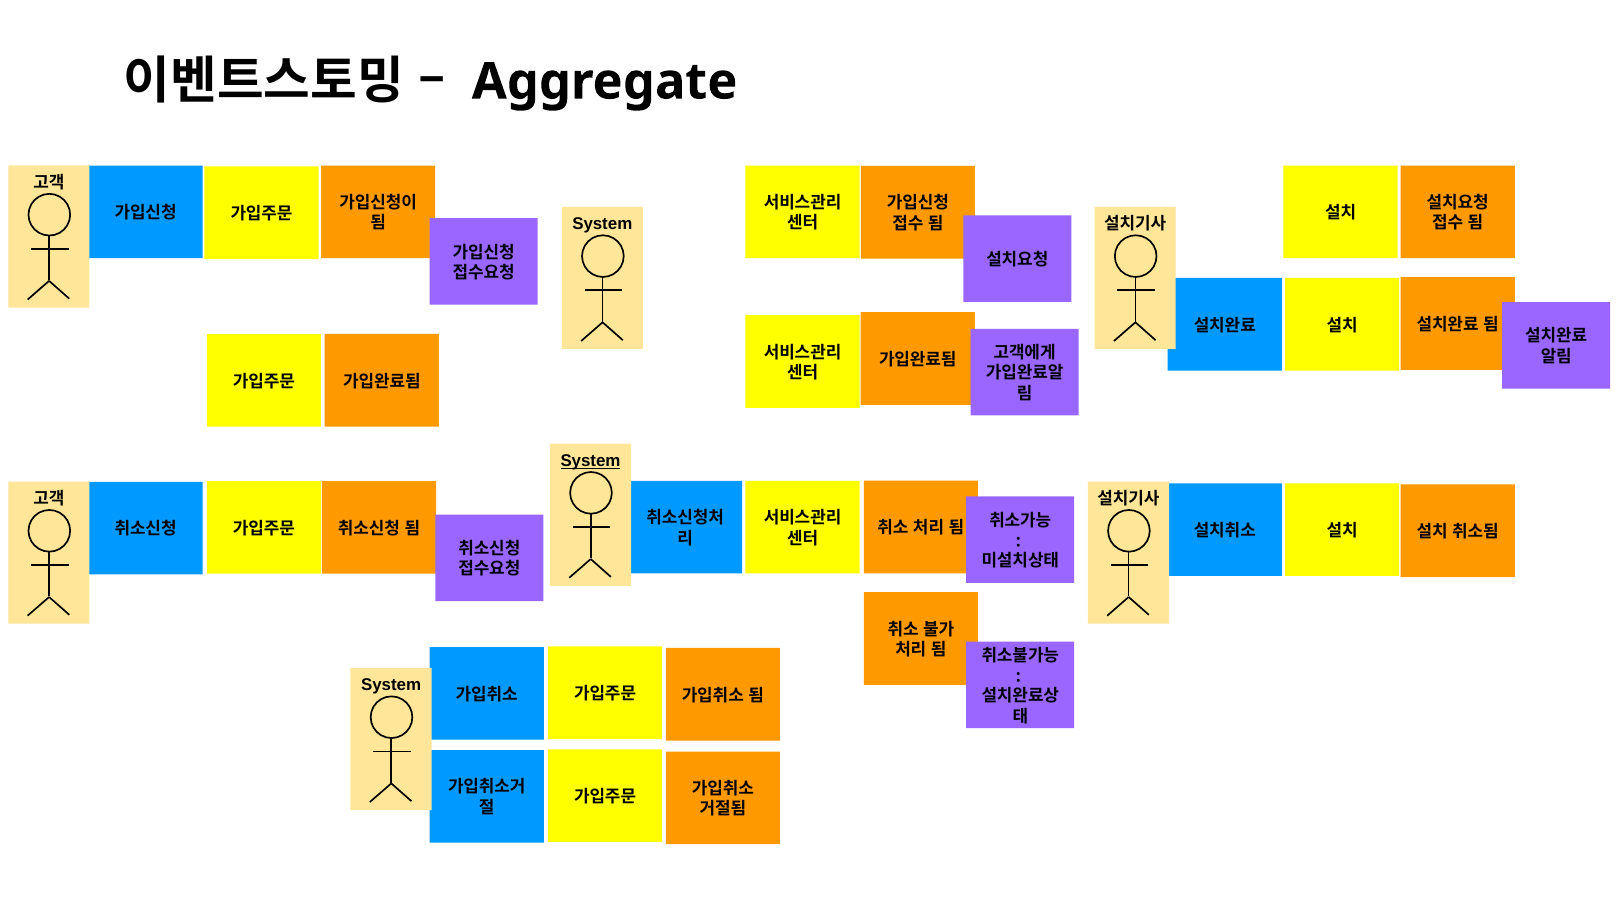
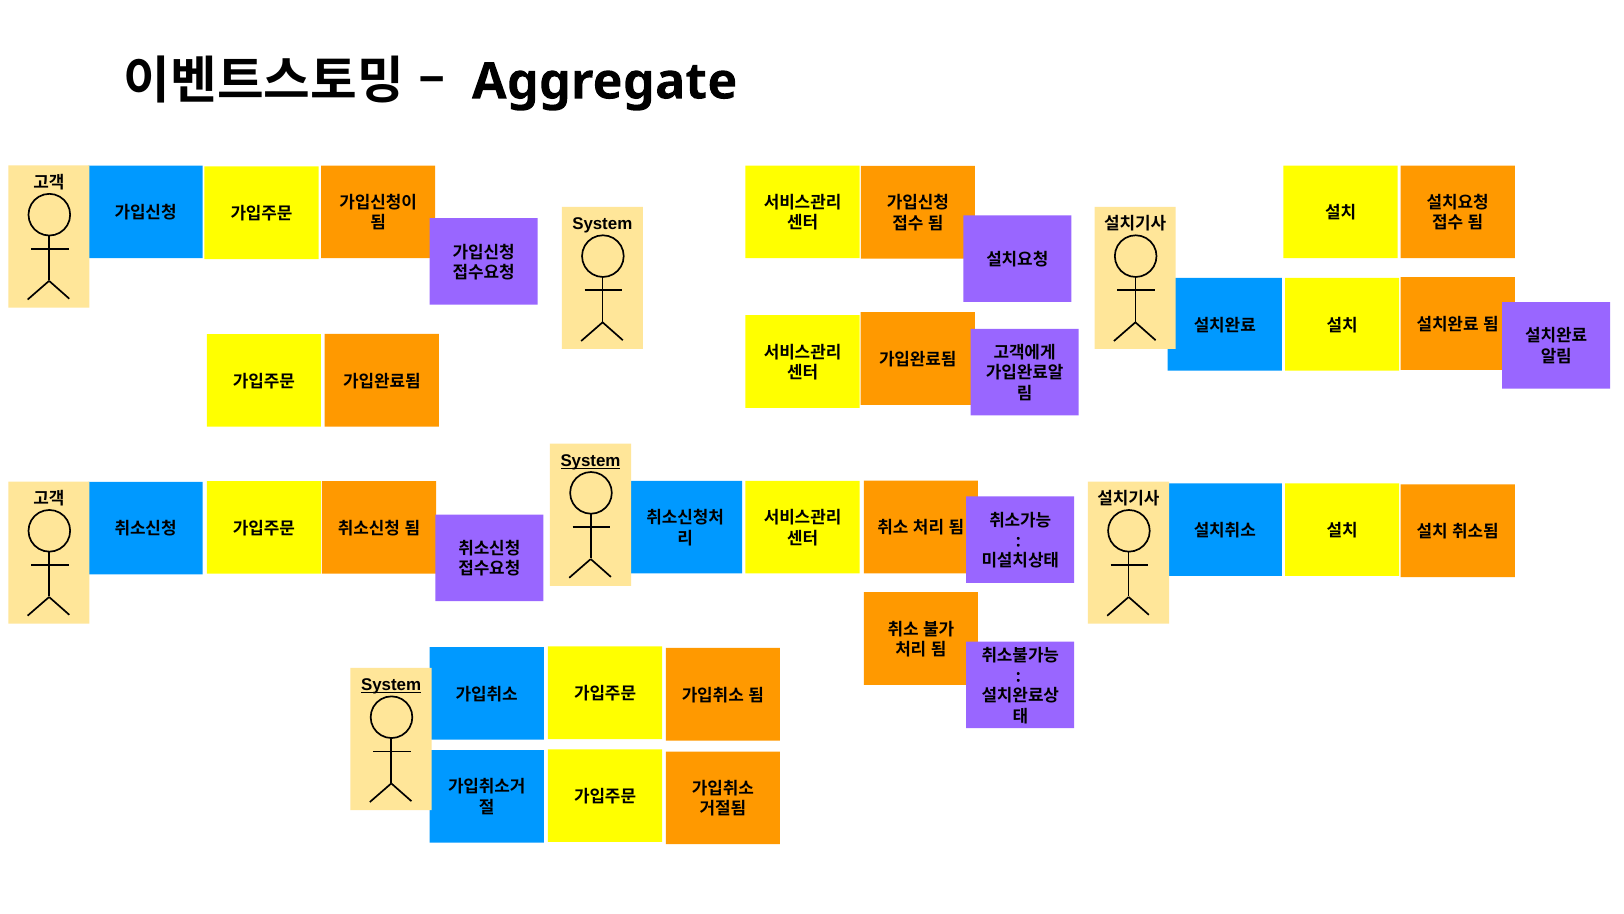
System underline: none -> present (391, 685)
